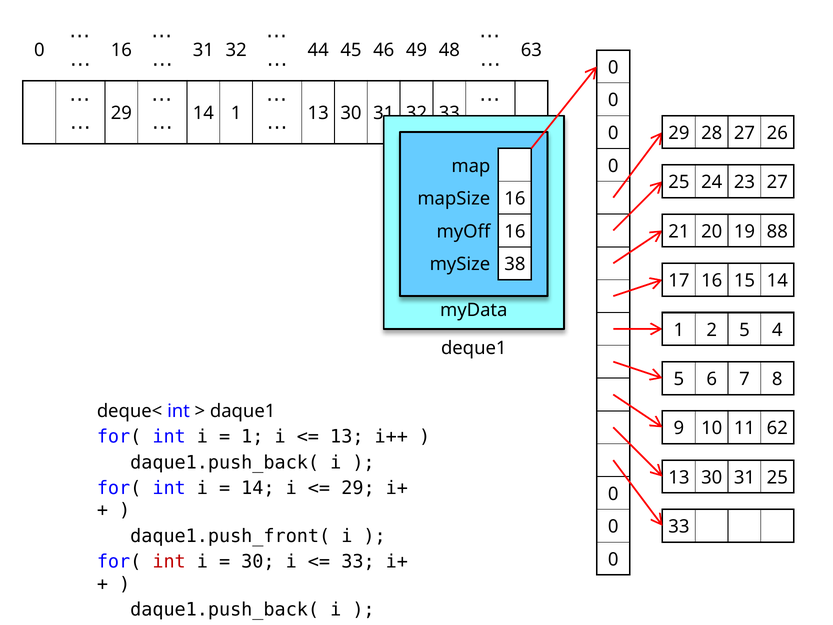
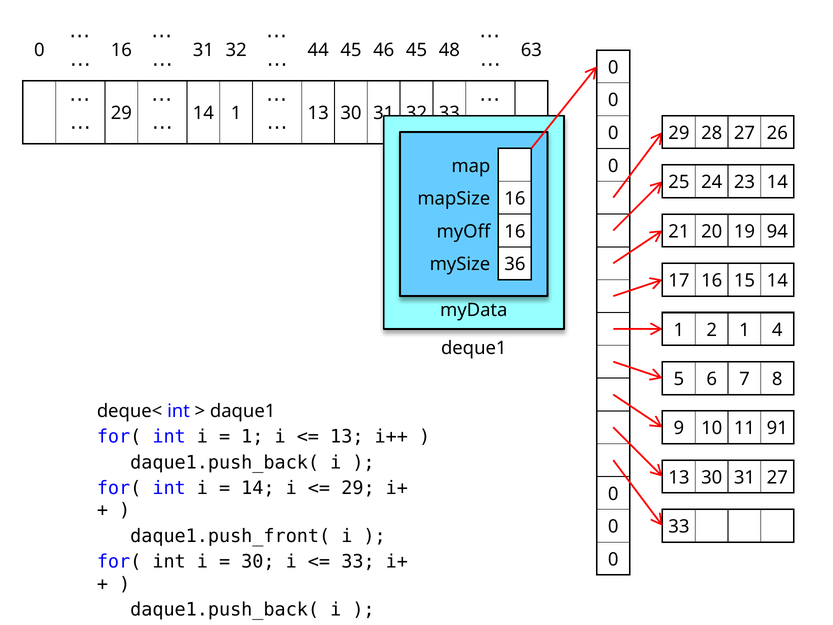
46 49: 49 -> 45 (417, 50)
23 27: 27 -> 14 (777, 182)
88: 88 -> 94 (777, 231)
38: 38 -> 36 (515, 264)
2 5: 5 -> 1 (744, 330)
62: 62 -> 91 (777, 428)
31 25: 25 -> 27 (777, 477)
int colour: red -> black (169, 562)
